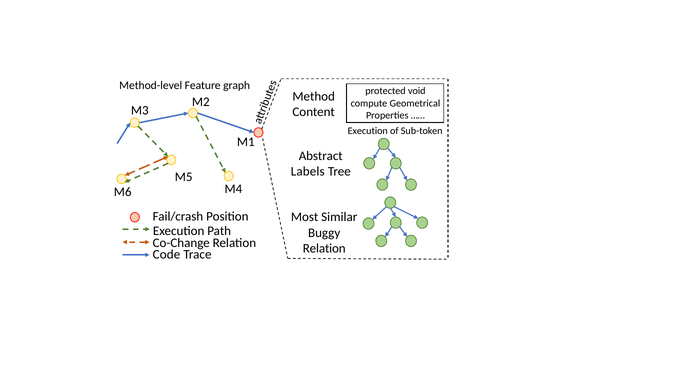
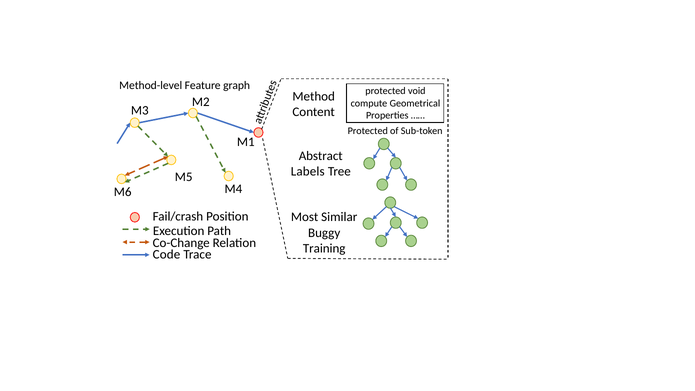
Execution: Execution -> Protected (368, 131)
Relation: Relation -> Training (324, 248)
